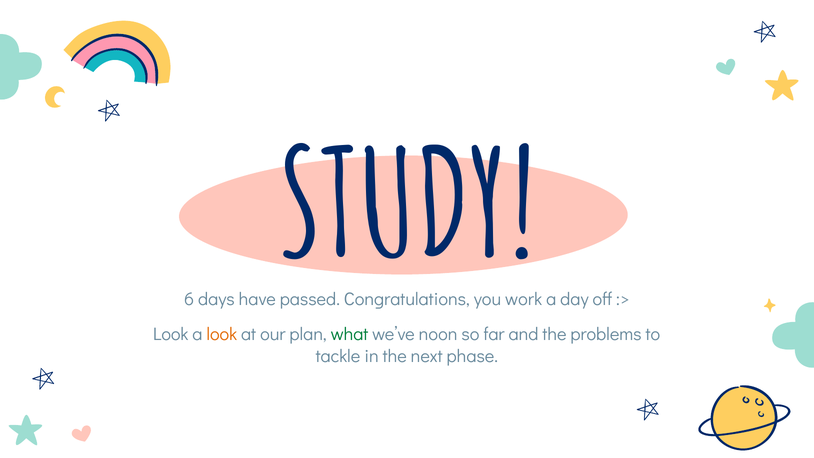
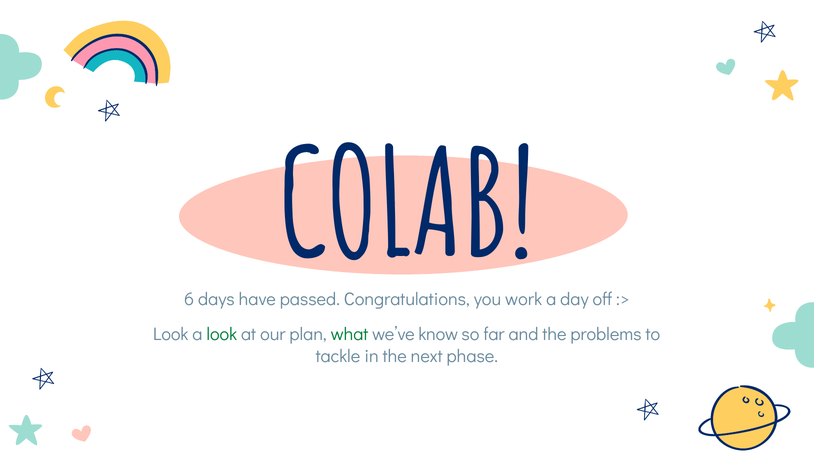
STUDY: STUDY -> COLAB (408, 208)
look colour: orange -> green (222, 334)
noon: noon -> know (438, 334)
